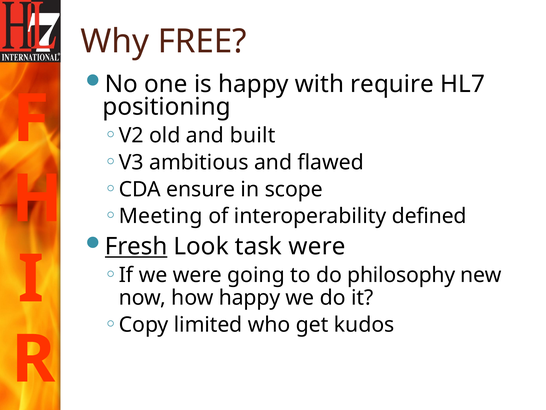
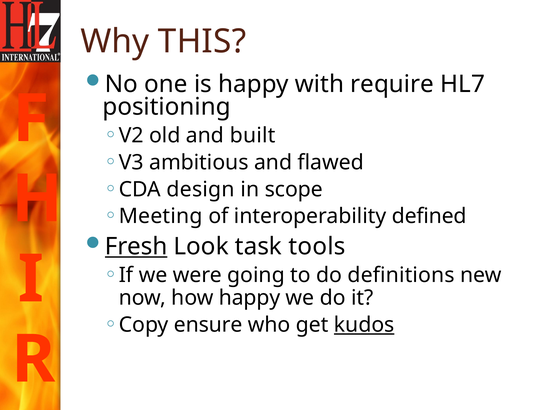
FREE: FREE -> THIS (202, 42)
ensure: ensure -> design (201, 189)
task were: were -> tools (317, 246)
philosophy: philosophy -> definitions (401, 275)
limited: limited -> ensure (208, 324)
kudos underline: none -> present (364, 324)
